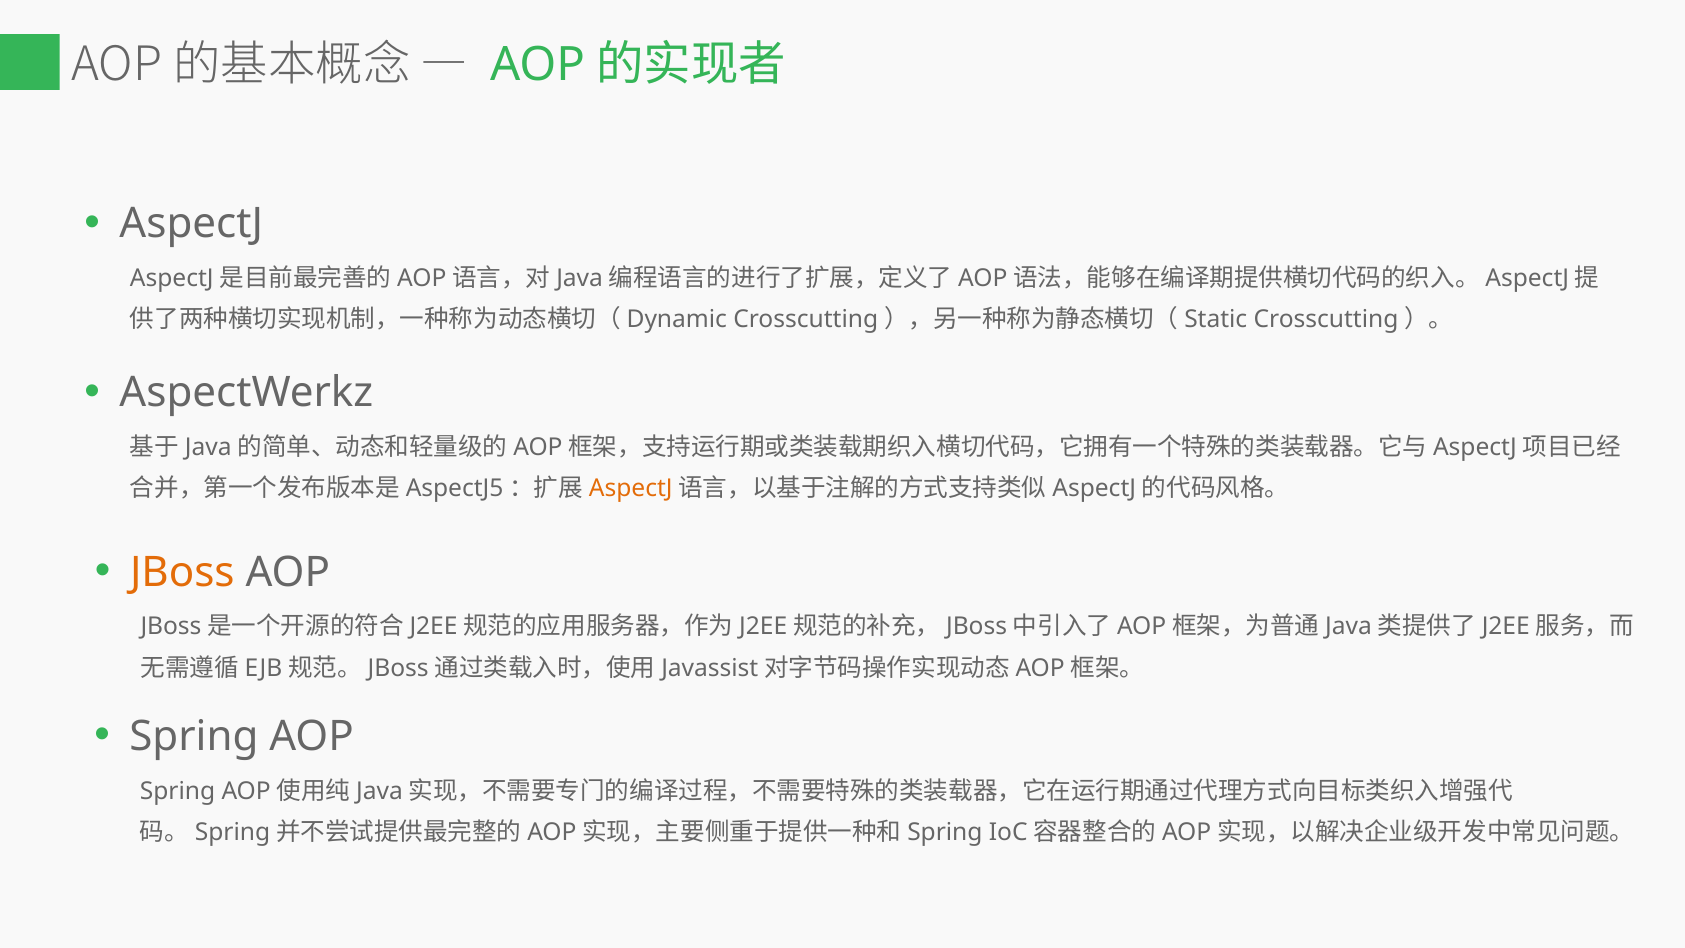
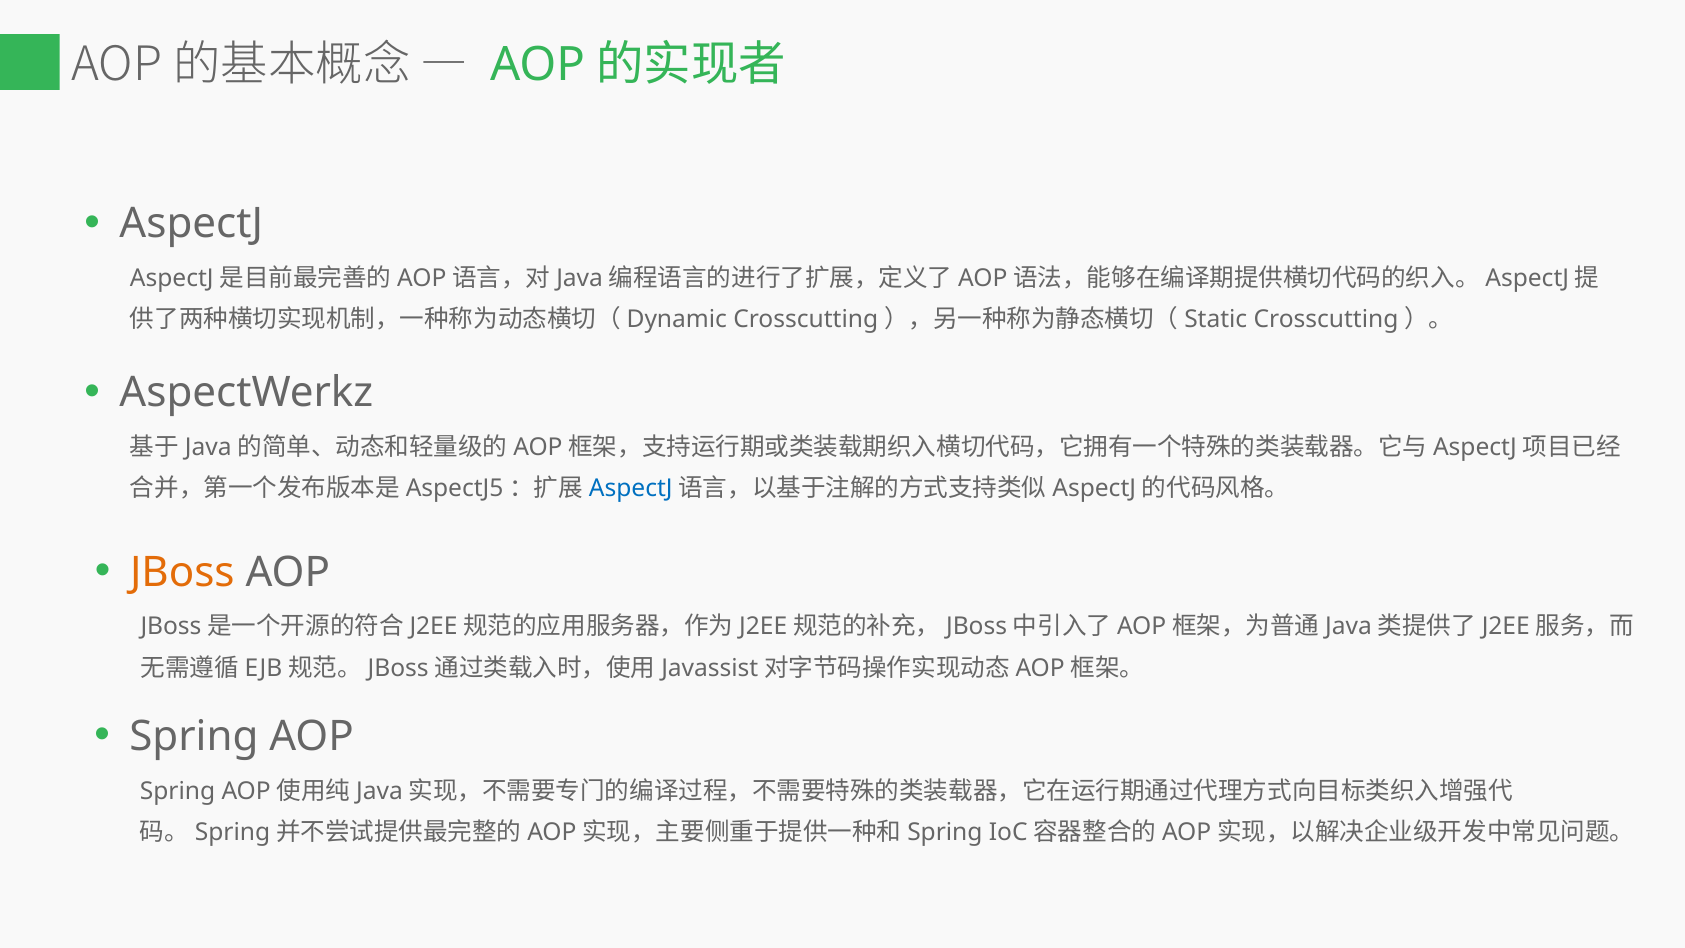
AspectJ colour: orange -> blue (631, 489)
